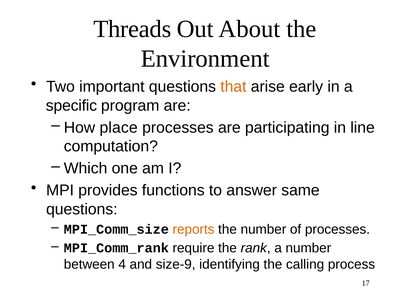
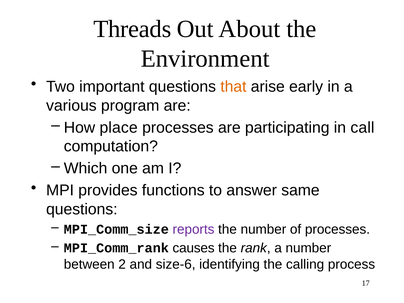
specific: specific -> various (71, 105)
line: line -> call (362, 127)
reports colour: orange -> purple (193, 229)
require: require -> causes (194, 248)
4: 4 -> 2 (122, 264)
size-9: size-9 -> size-6 (176, 264)
